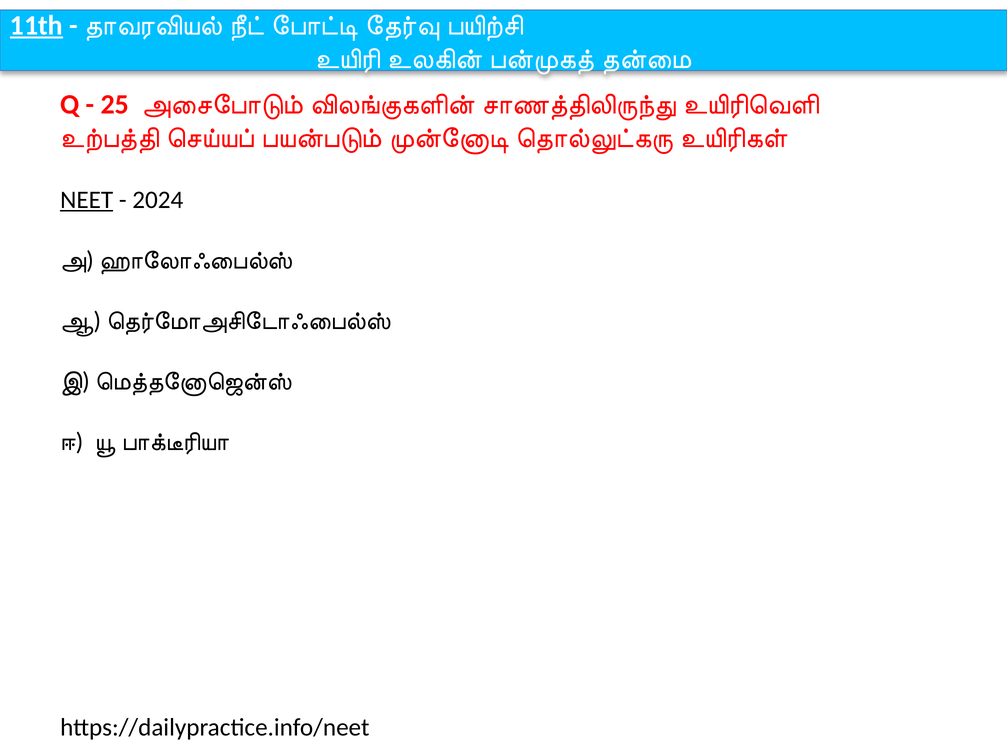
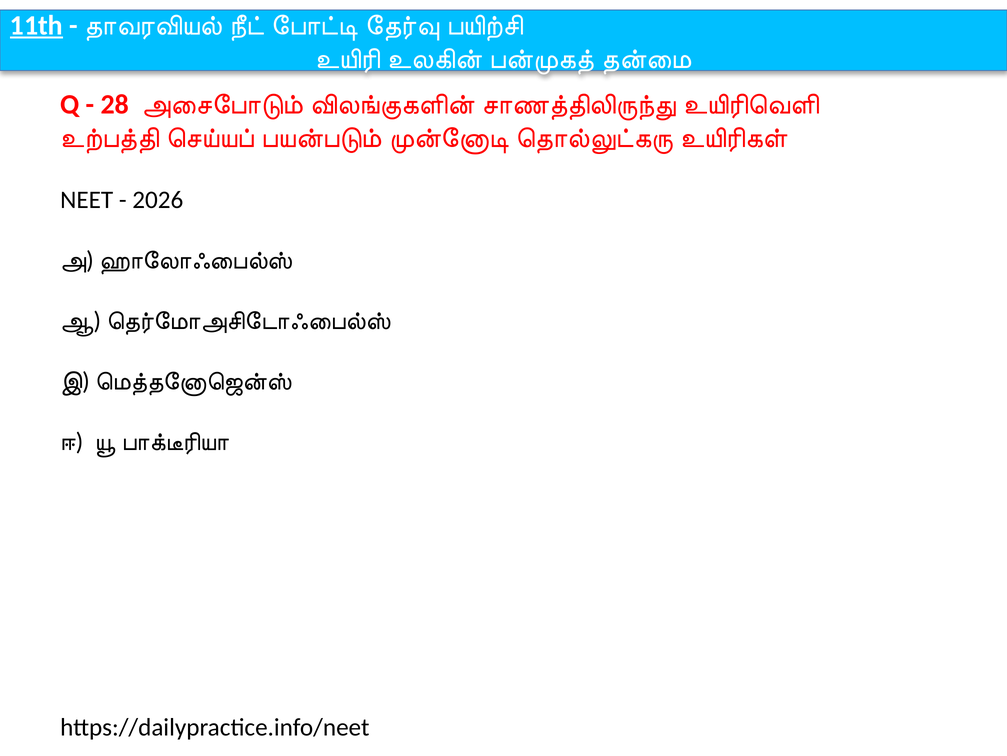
25: 25 -> 28 (115, 104)
NEET underline: present -> none (87, 200)
2024: 2024 -> 2026 (158, 200)
